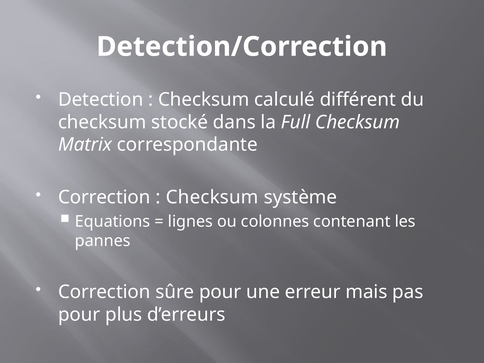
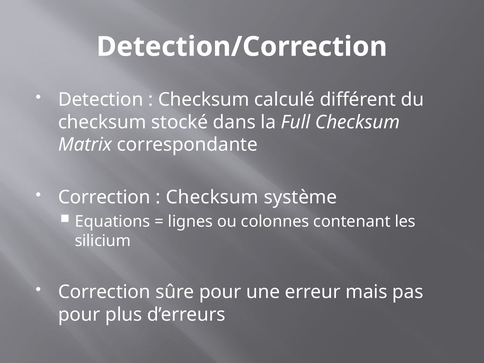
pannes: pannes -> silicium (103, 241)
